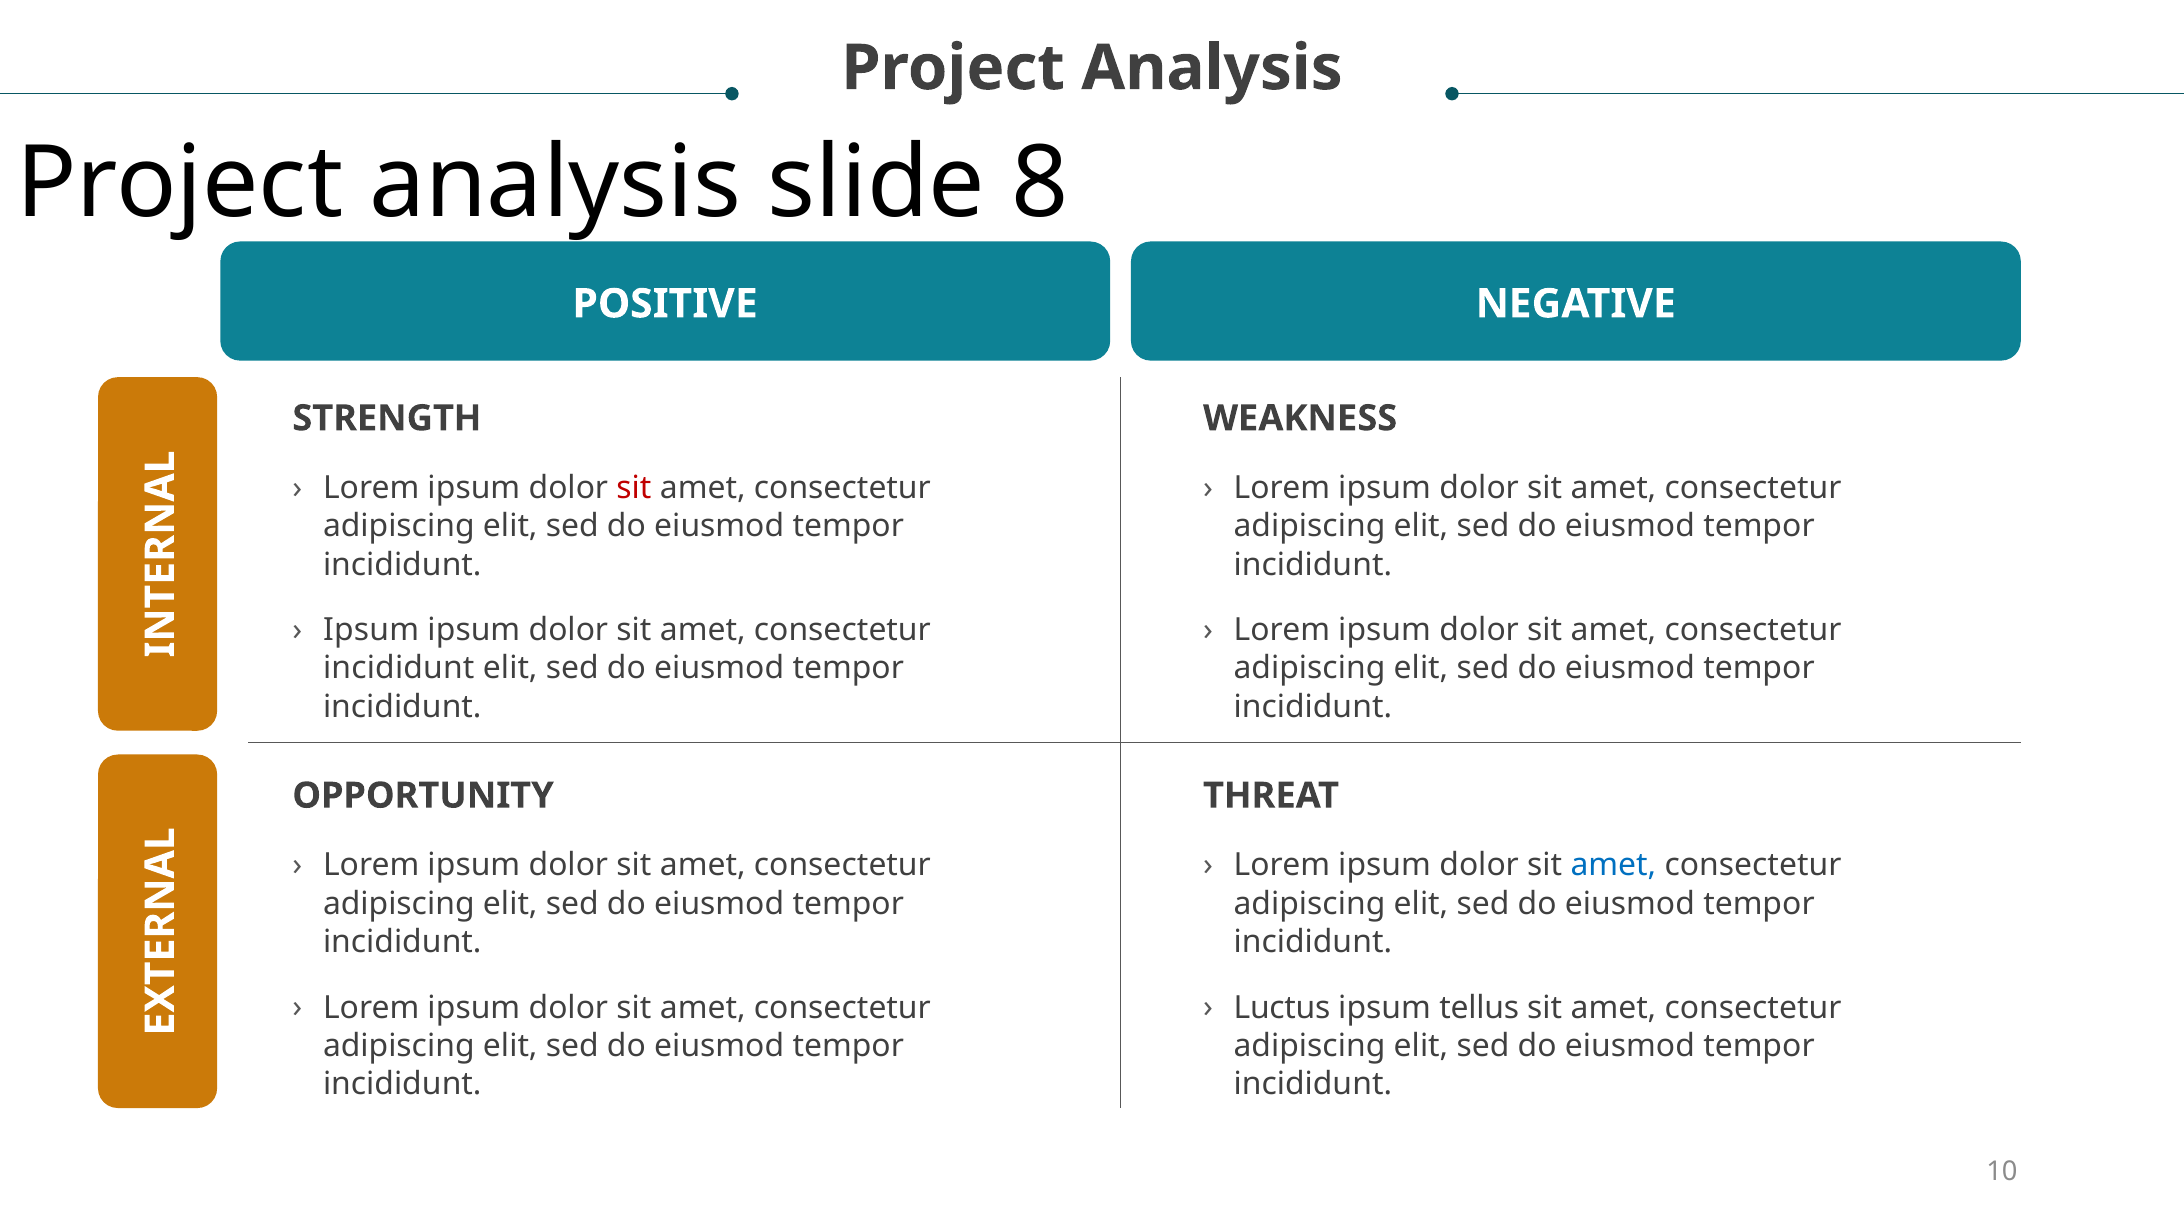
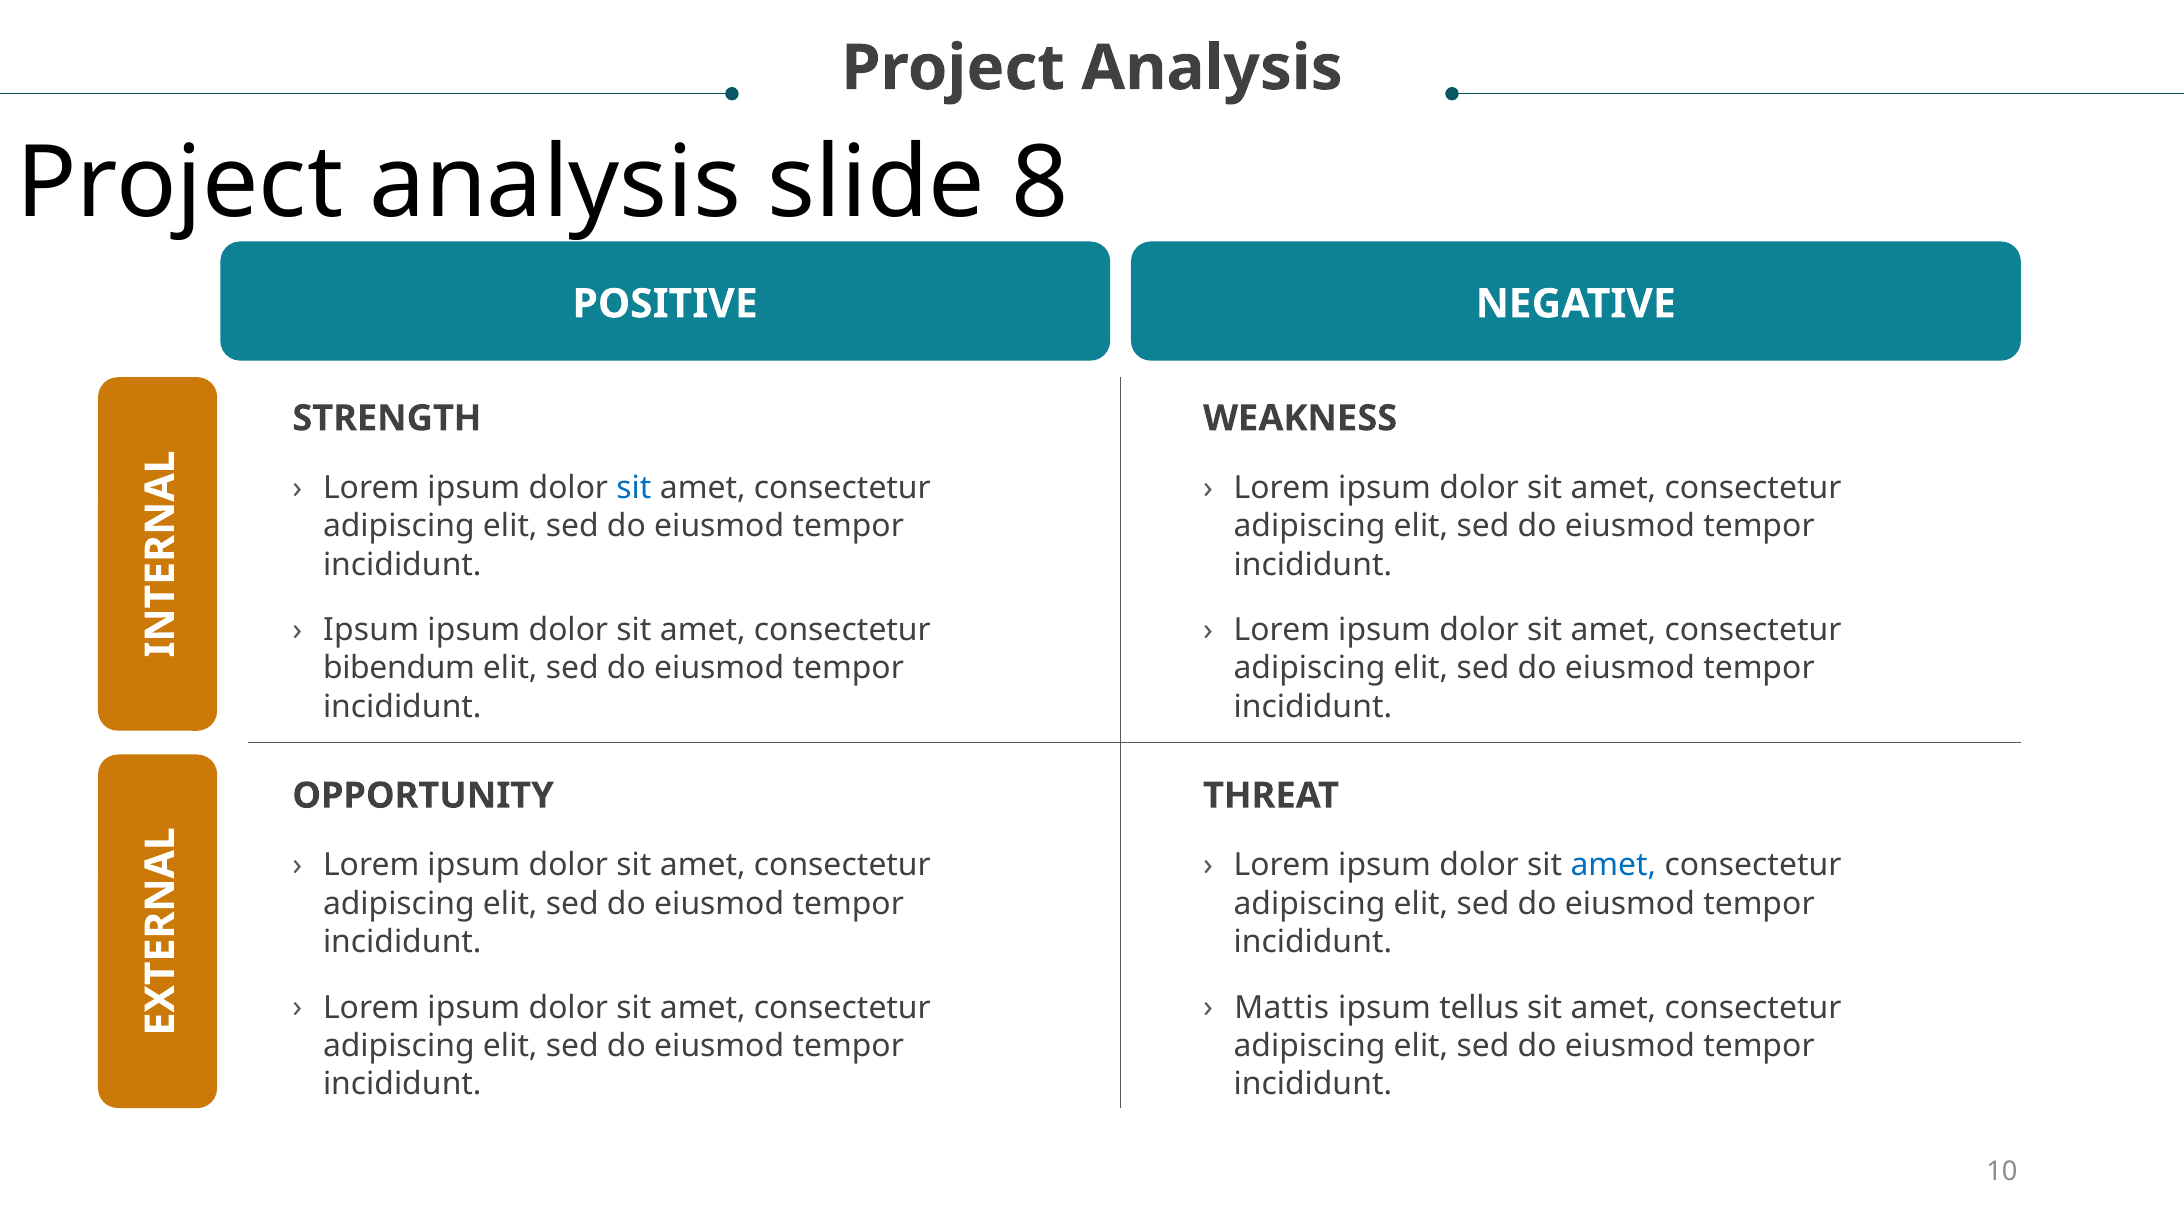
sit colour: red -> blue (634, 488)
incididunt: incididunt -> bibendum (399, 668)
Luctus: Luctus -> Mattis (1282, 1007)
